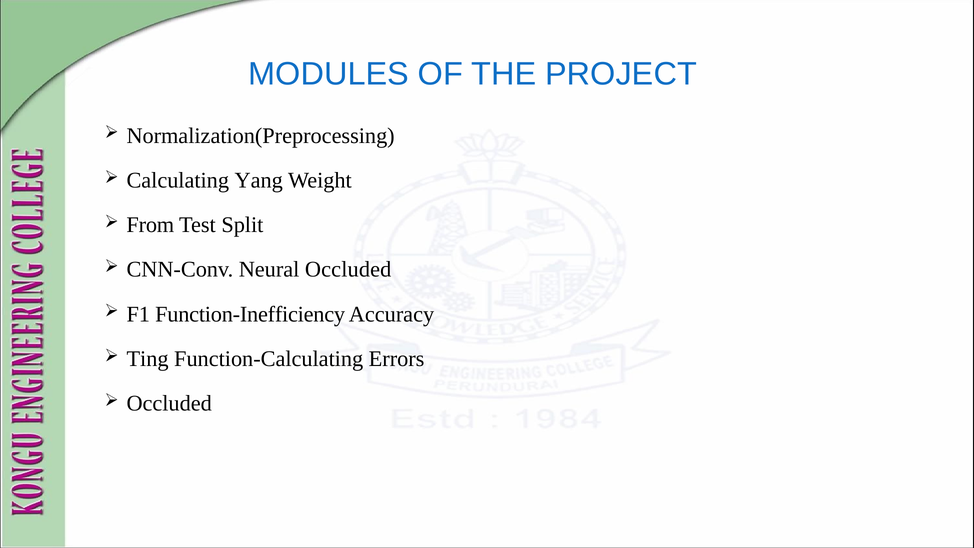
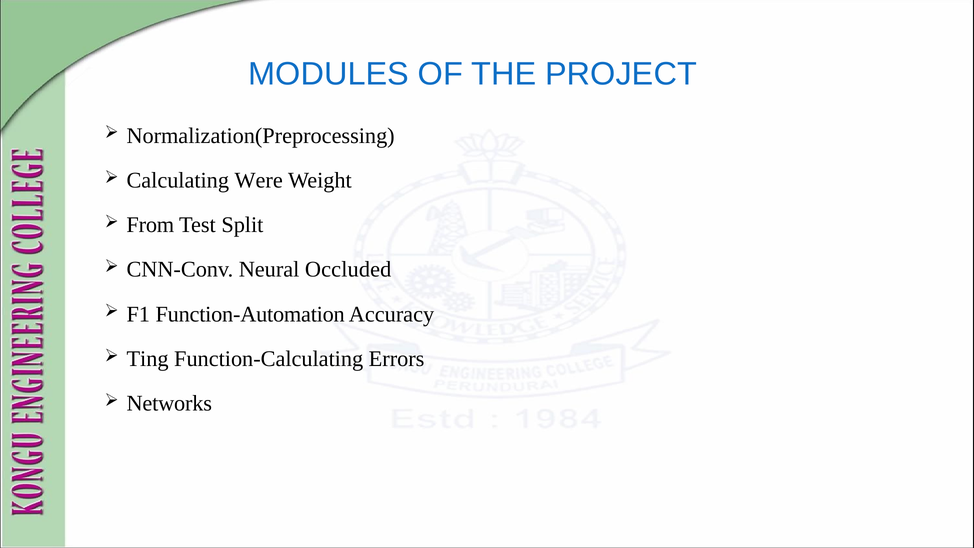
Yang: Yang -> Were (259, 180)
Function-Inefficiency: Function-Inefficiency -> Function-Automation (250, 314)
Occluded: Occluded -> Networks (169, 403)
